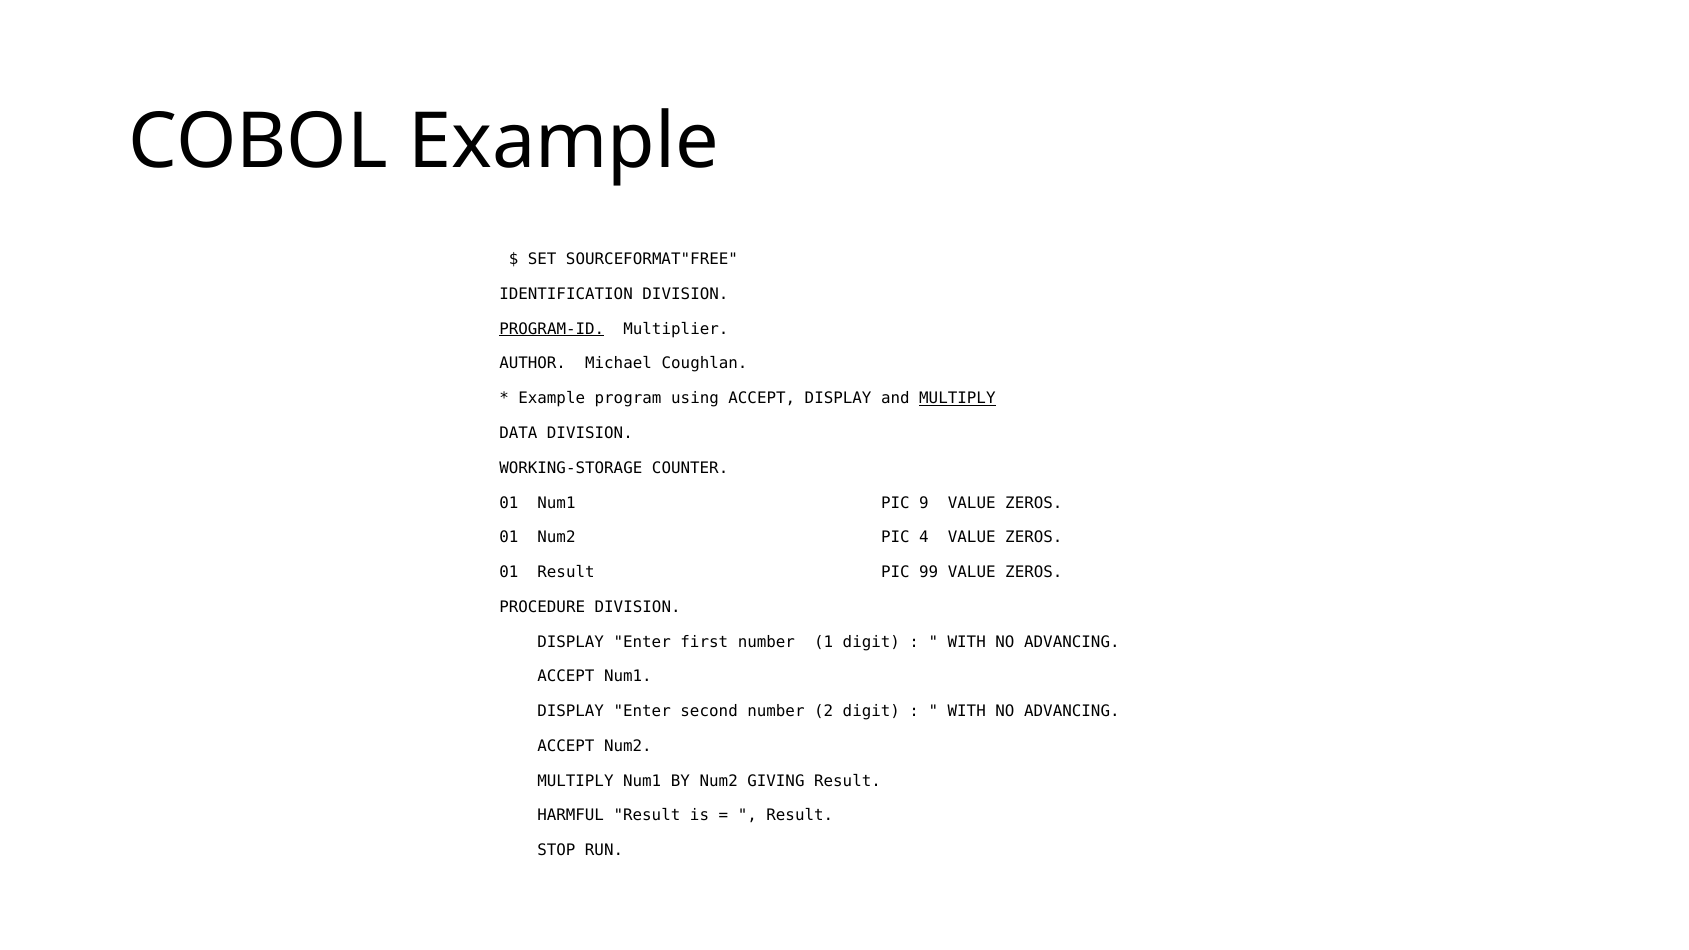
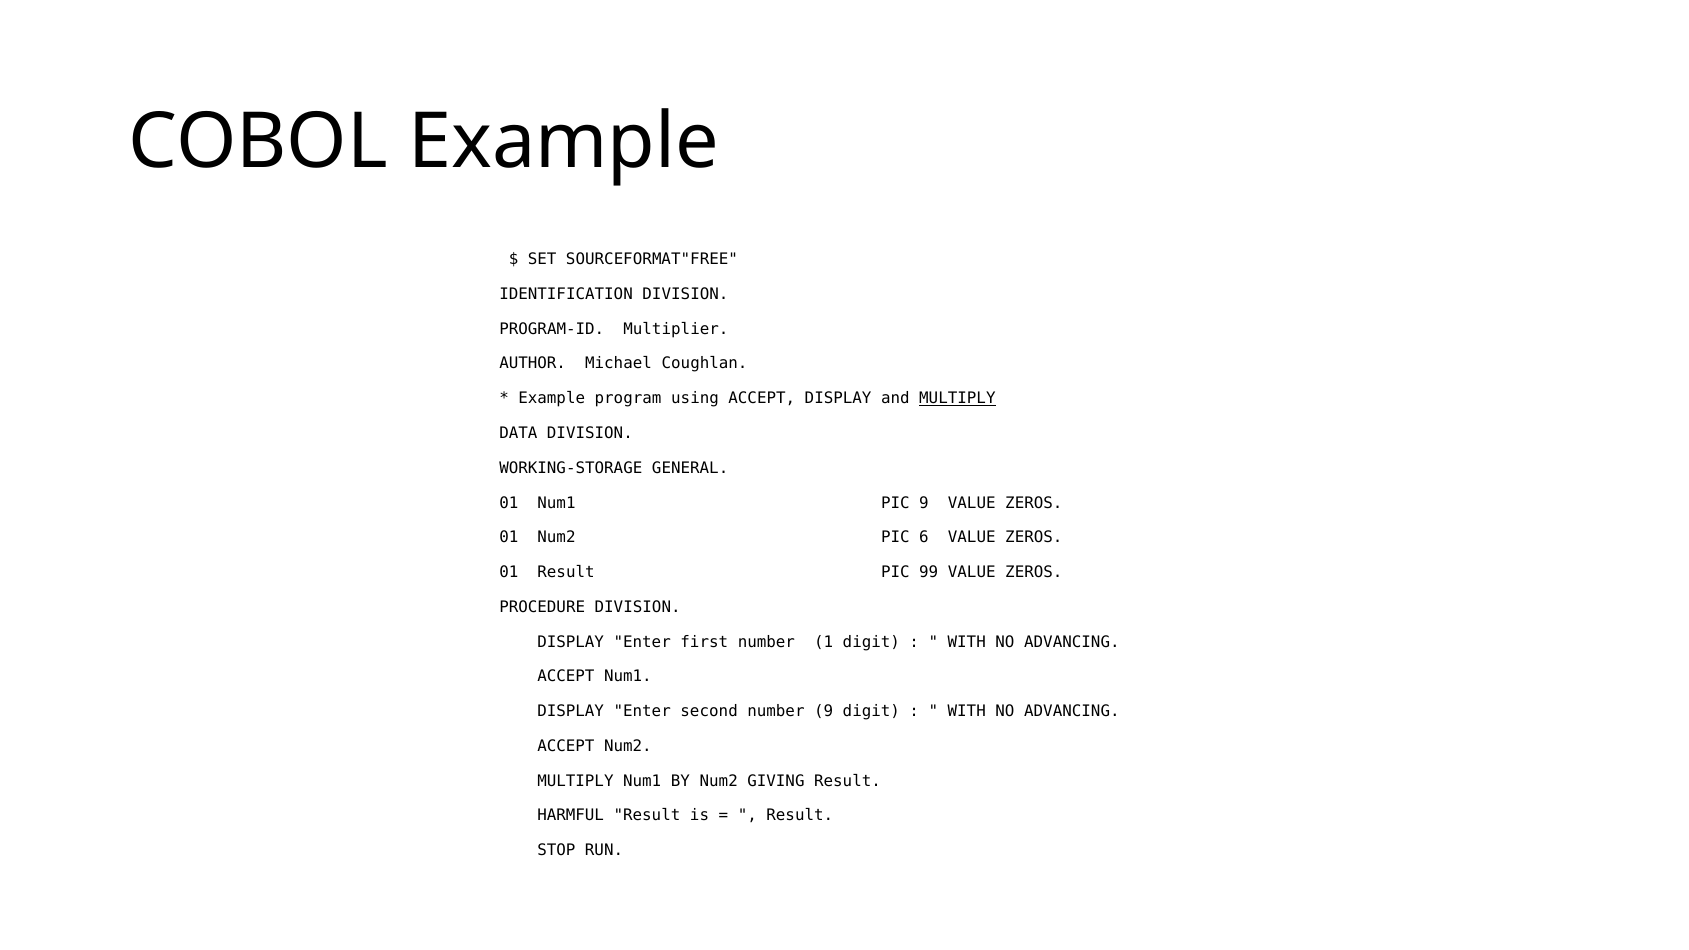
PROGRAM-ID underline: present -> none (552, 329)
COUNTER: COUNTER -> GENERAL (690, 468)
4: 4 -> 6 (924, 538)
number 2: 2 -> 9 (824, 711)
